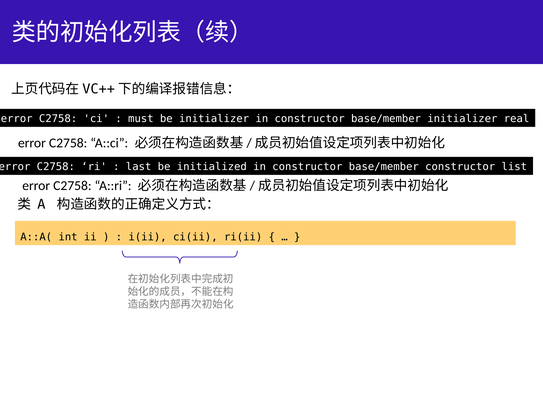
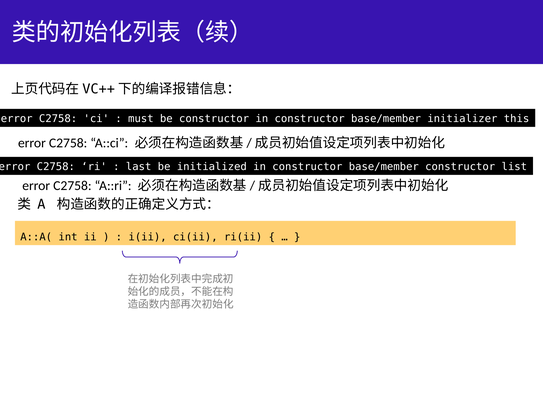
be initializer: initializer -> constructor (214, 119)
real: real -> this (517, 119)
